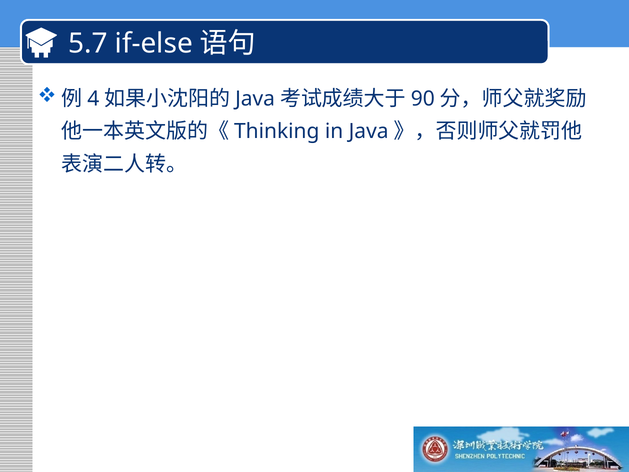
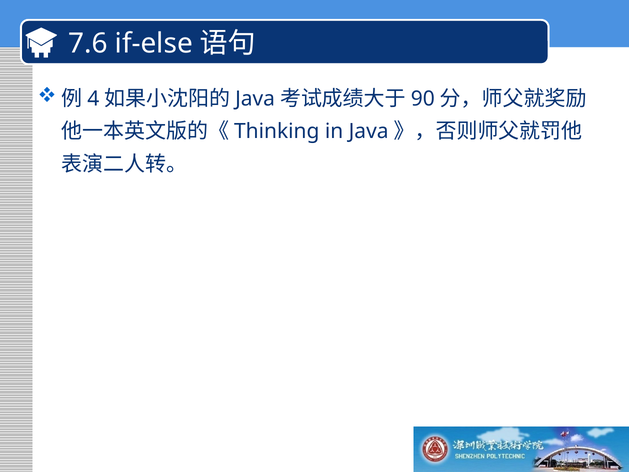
5.7: 5.7 -> 7.6 (88, 43)
